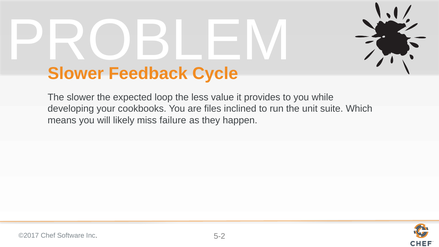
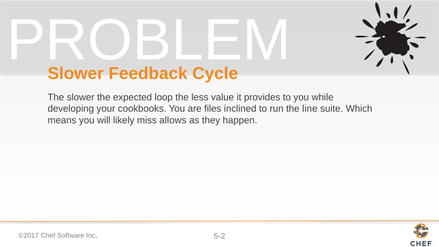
unit: unit -> line (310, 109)
failure: failure -> allows (173, 120)
